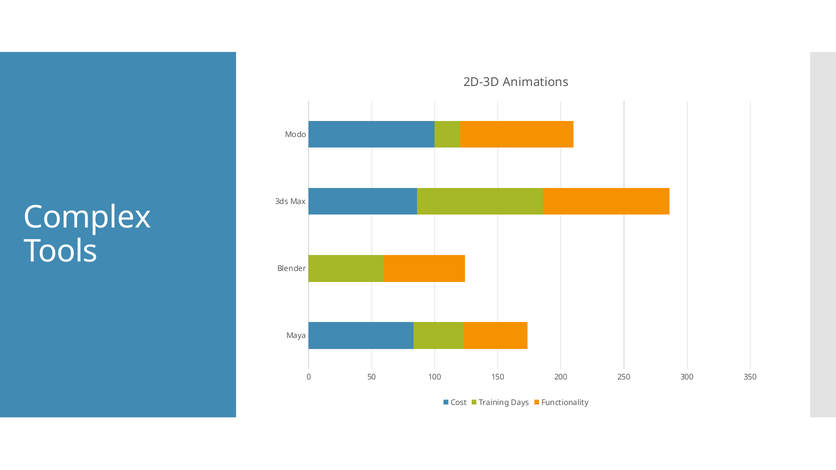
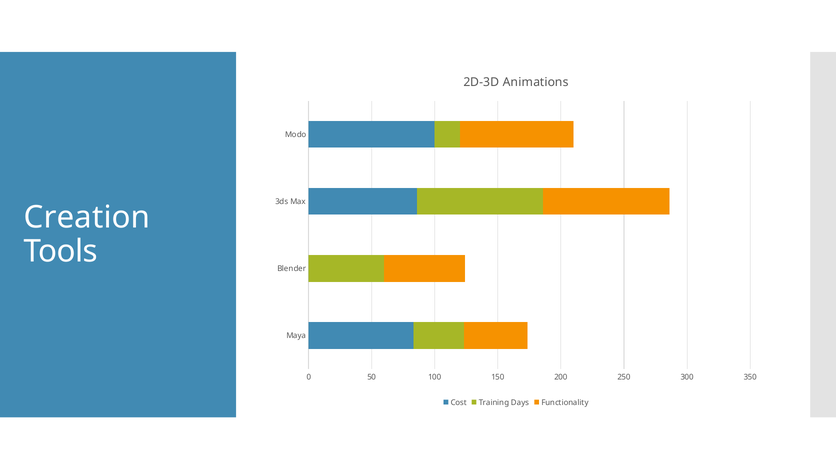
Complex: Complex -> Creation (87, 218)
